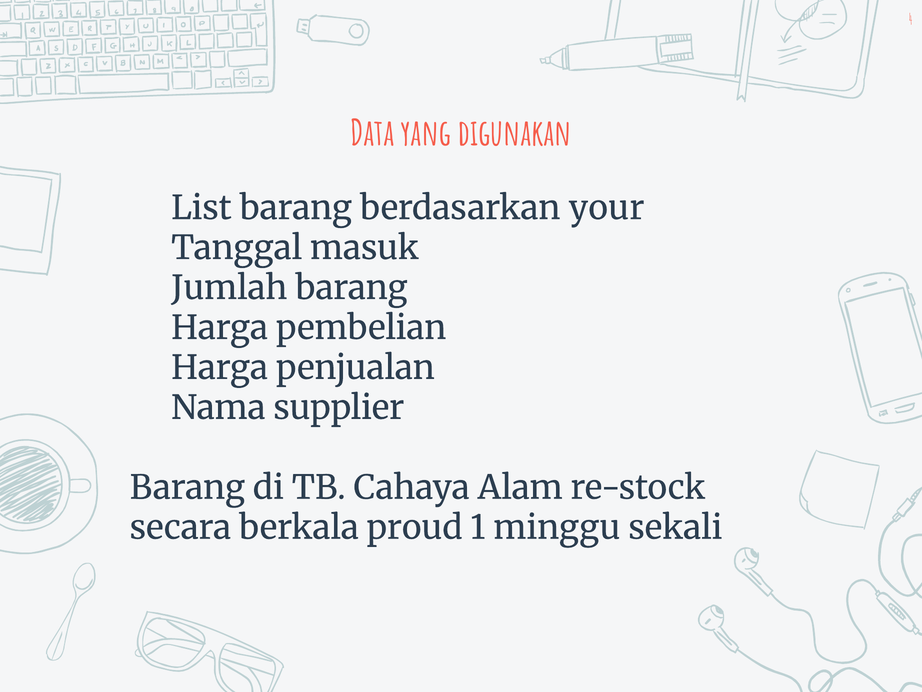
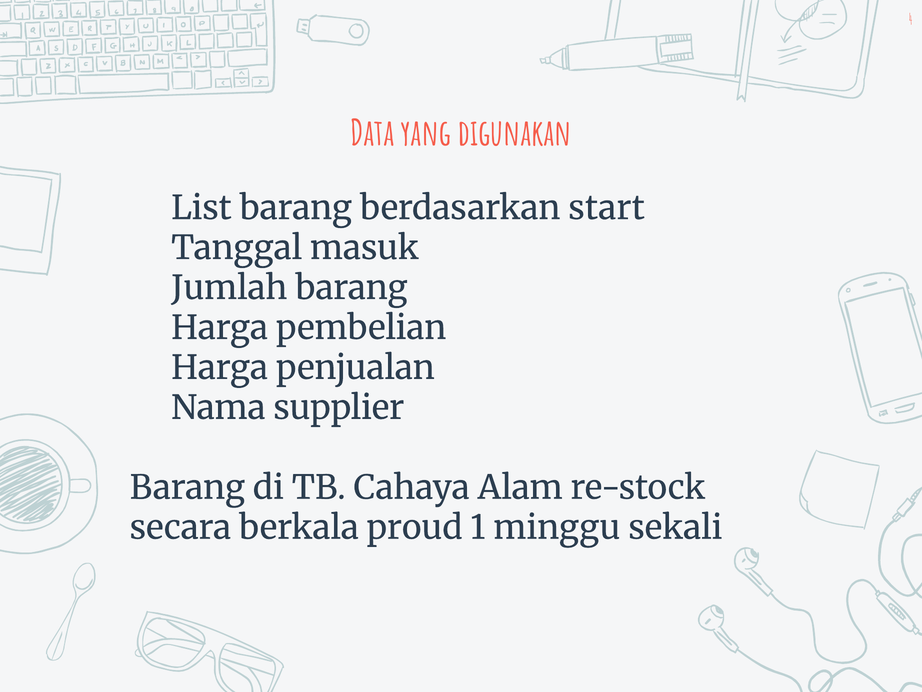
your: your -> start (607, 208)
